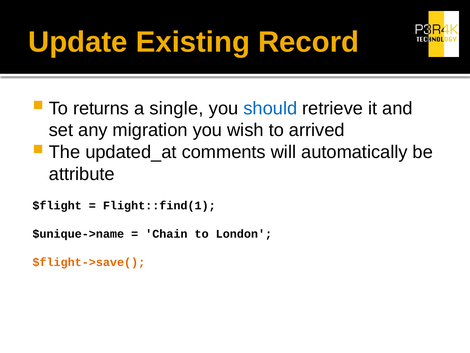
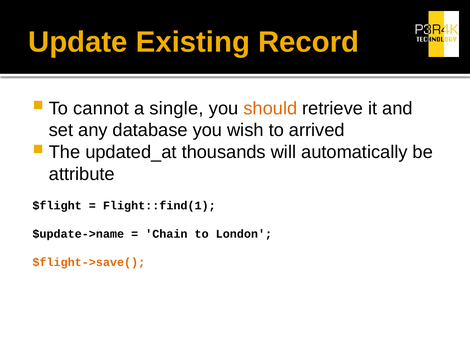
returns: returns -> cannot (101, 108)
should colour: blue -> orange (270, 108)
migration: migration -> database (150, 130)
comments: comments -> thousands (224, 152)
$unique->name: $unique->name -> $update->name (78, 234)
